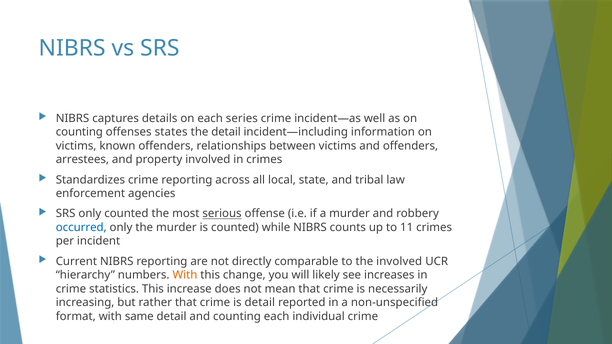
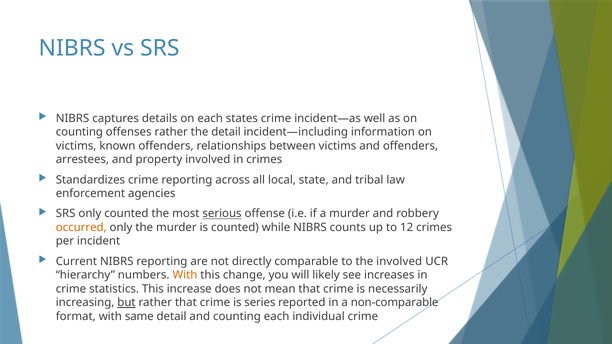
series: series -> states (242, 118)
offenses states: states -> rather (171, 132)
occurred colour: blue -> orange (81, 228)
11: 11 -> 12 (407, 228)
but underline: none -> present (126, 303)
is detail: detail -> series (260, 303)
non-unspecified: non-unspecified -> non-comparable (395, 303)
